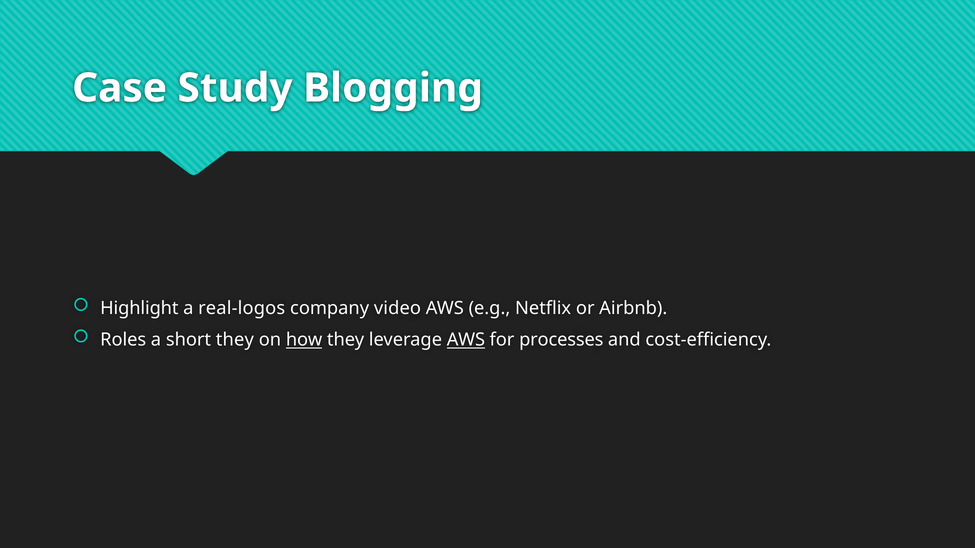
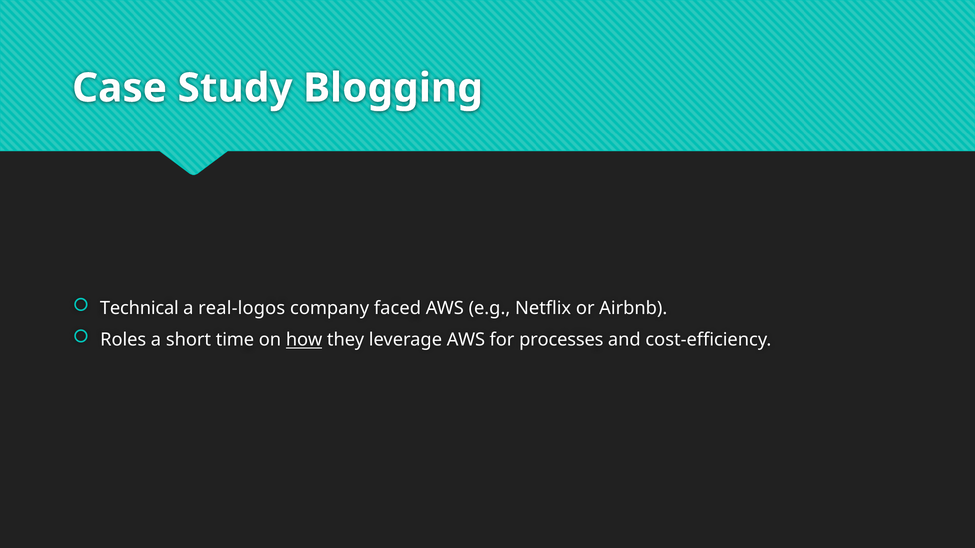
Highlight: Highlight -> Technical (139, 309)
video: video -> faced (397, 309)
short they: they -> time (235, 340)
AWS underline: present -> none (466, 340)
